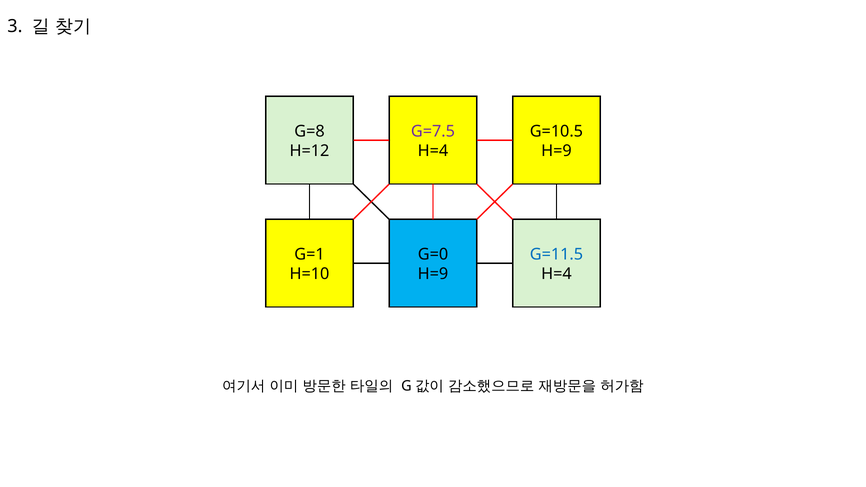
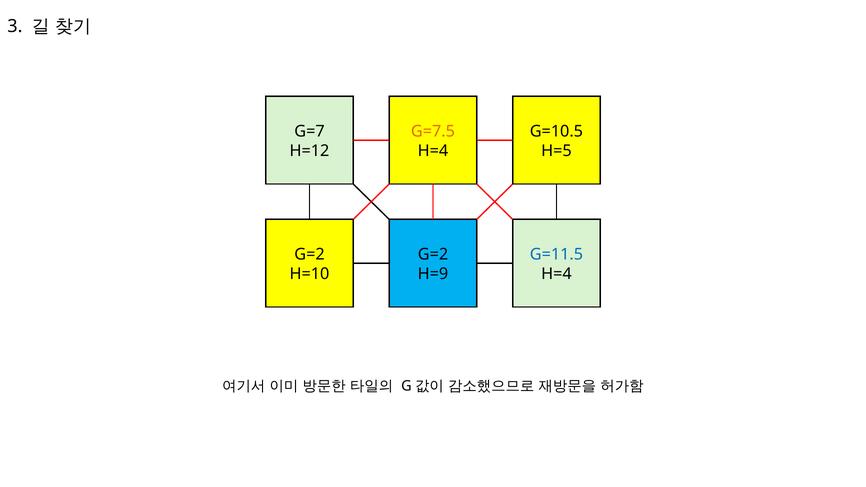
G=8: G=8 -> G=7 (310, 132)
G=7.5 colour: purple -> orange (433, 132)
H=9: H=9 -> H=5 (556, 151)
G=1: G=1 -> G=2 (310, 255)
G=0: G=0 -> G=2 (433, 255)
